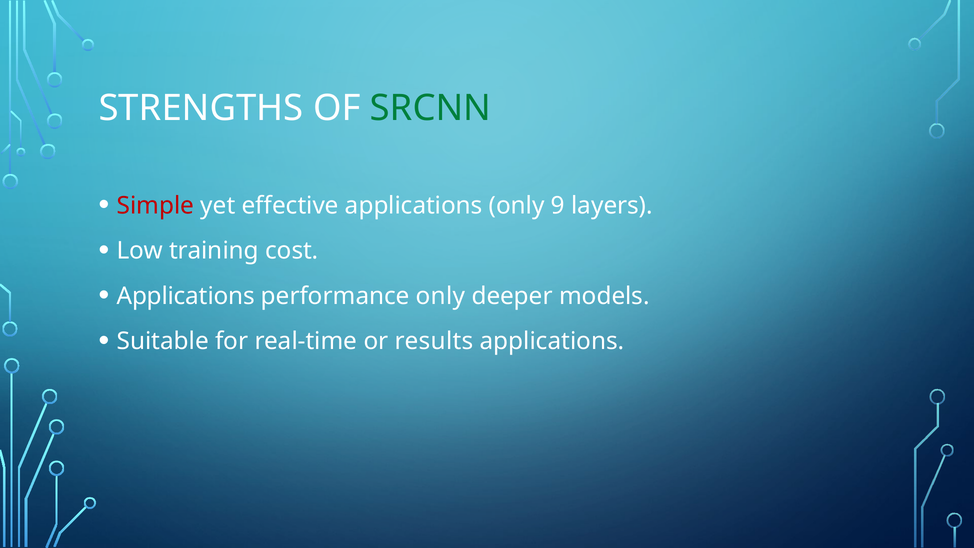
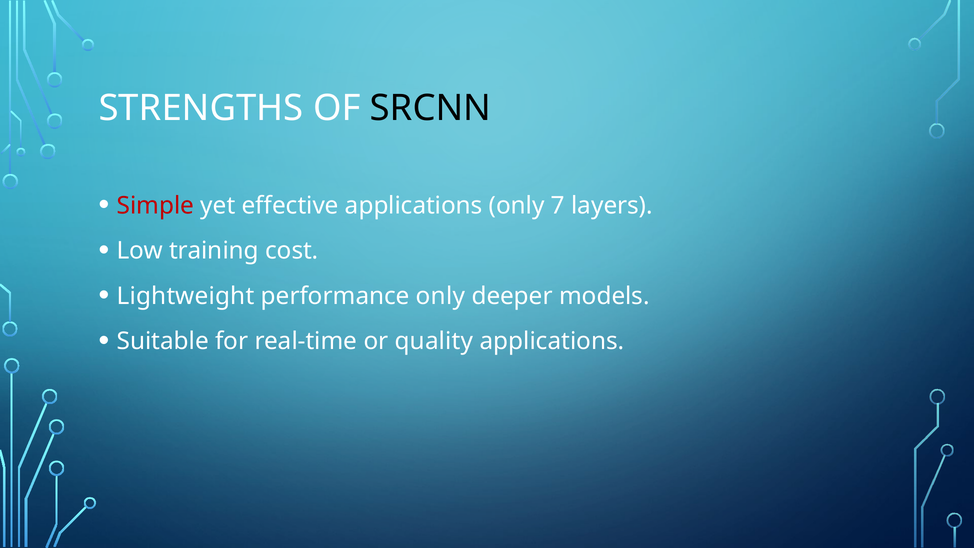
SRCNN colour: green -> black (431, 108)
9: 9 -> 7 (558, 206)
Applications: Applications -> Lightweight (186, 296)
results: results -> quality (434, 341)
